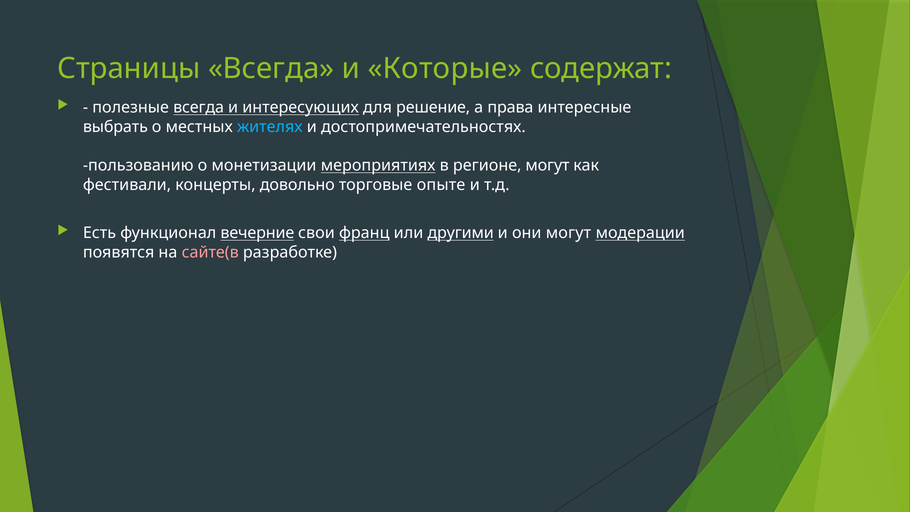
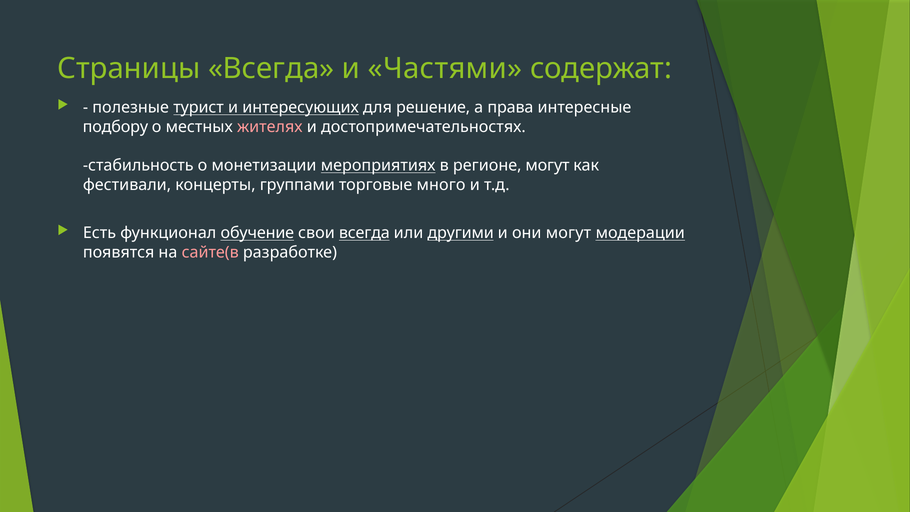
Которые: Которые -> Частями (445, 69)
полезные всегда: всегда -> турист (199, 107)
выбрать: выбрать -> подбору (115, 127)
жителях colour: light blue -> pink (270, 127)
пользованию: пользованию -> стабильность (138, 165)
довольно: довольно -> группами (297, 185)
опыте: опыте -> много (441, 185)
вечерние: вечерние -> обучение (257, 233)
свои франц: франц -> всегда (364, 233)
